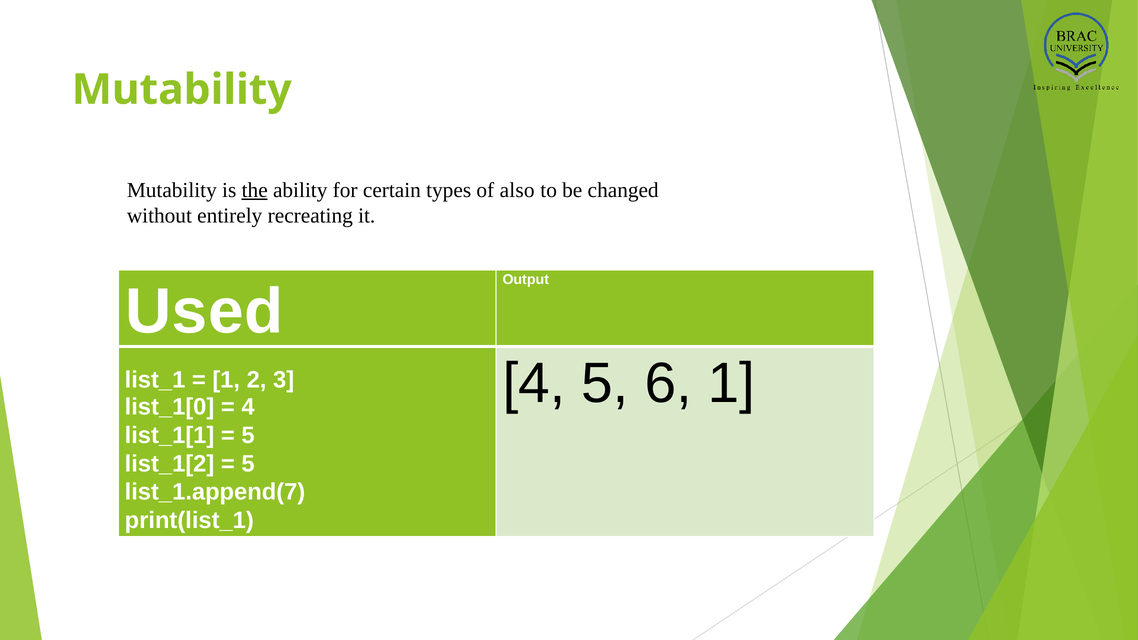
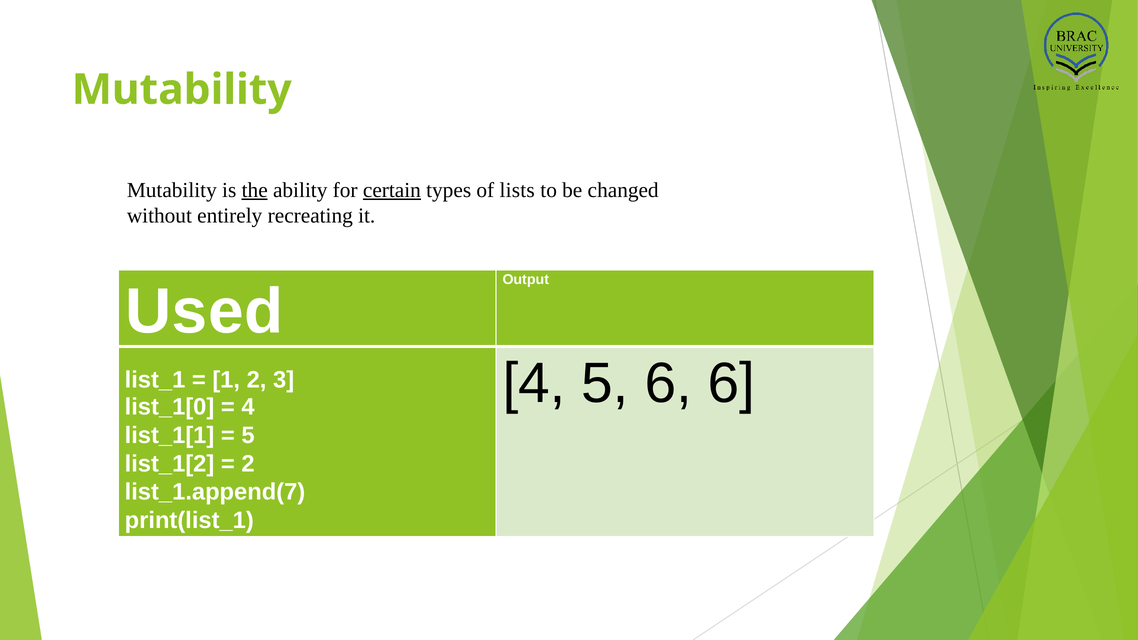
certain underline: none -> present (392, 190)
also: also -> lists (517, 190)
6 1: 1 -> 6 (731, 384)
5: 5 -> 2 (248, 464)
